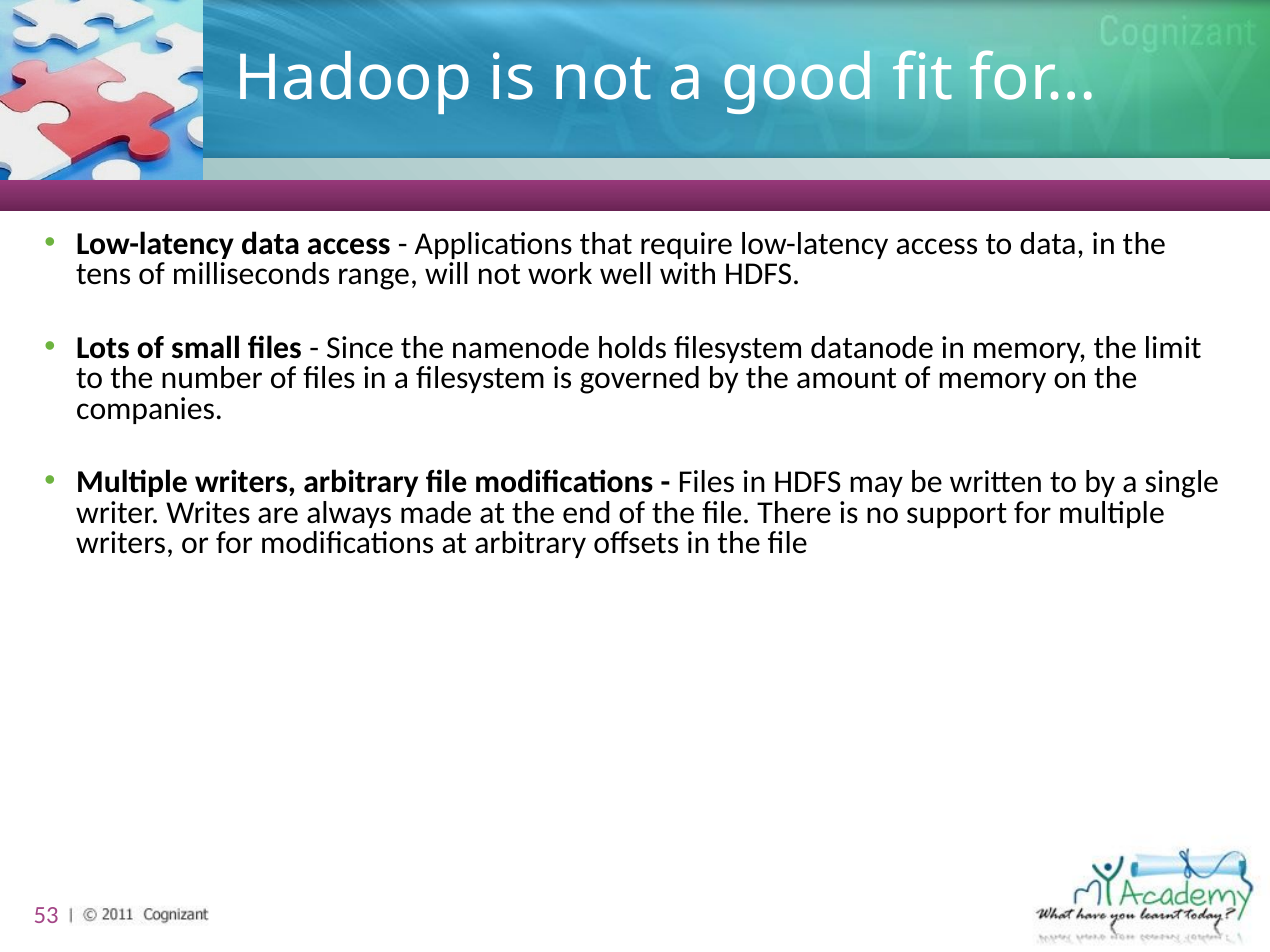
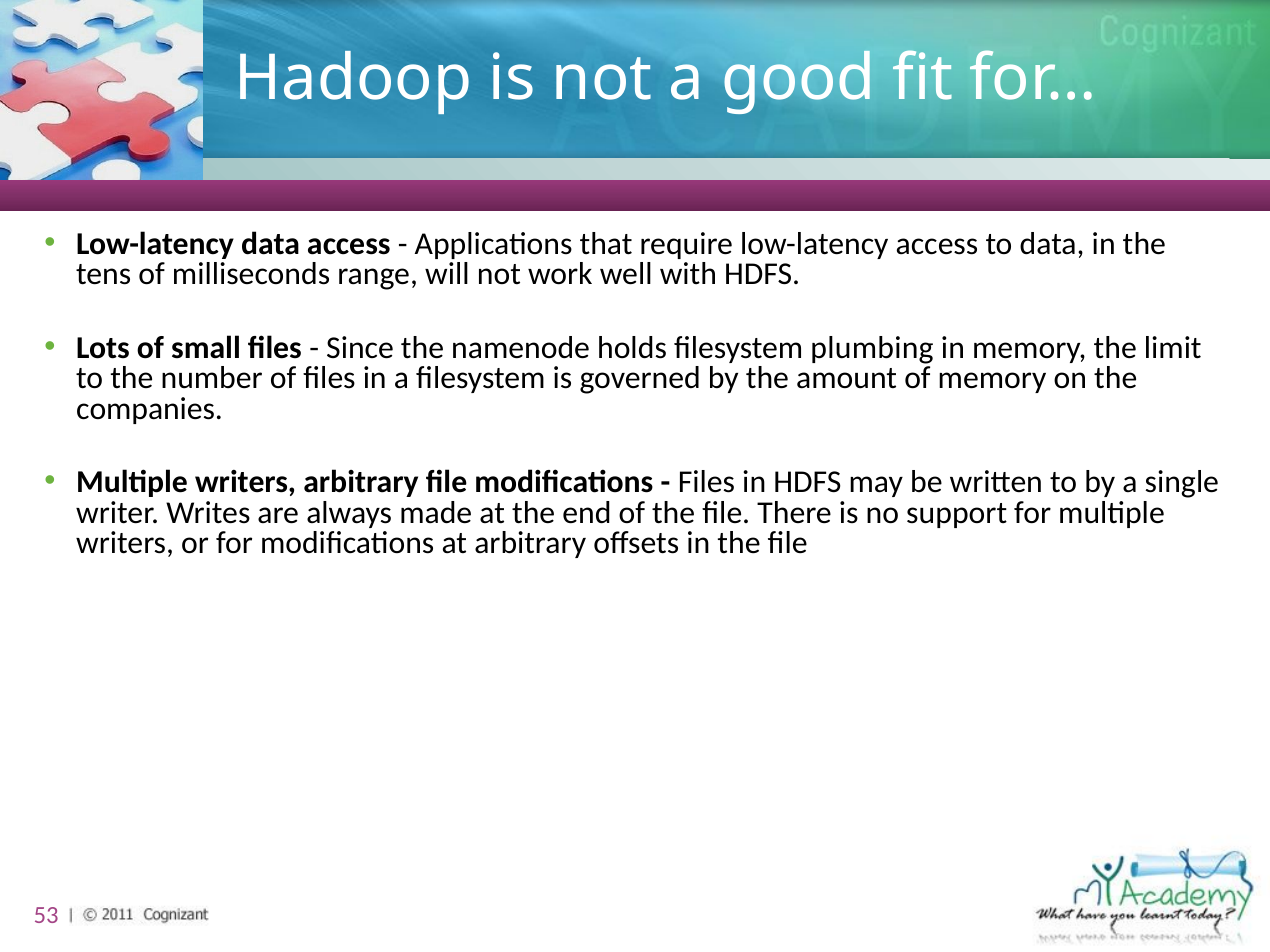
datanode: datanode -> plumbing (872, 348)
